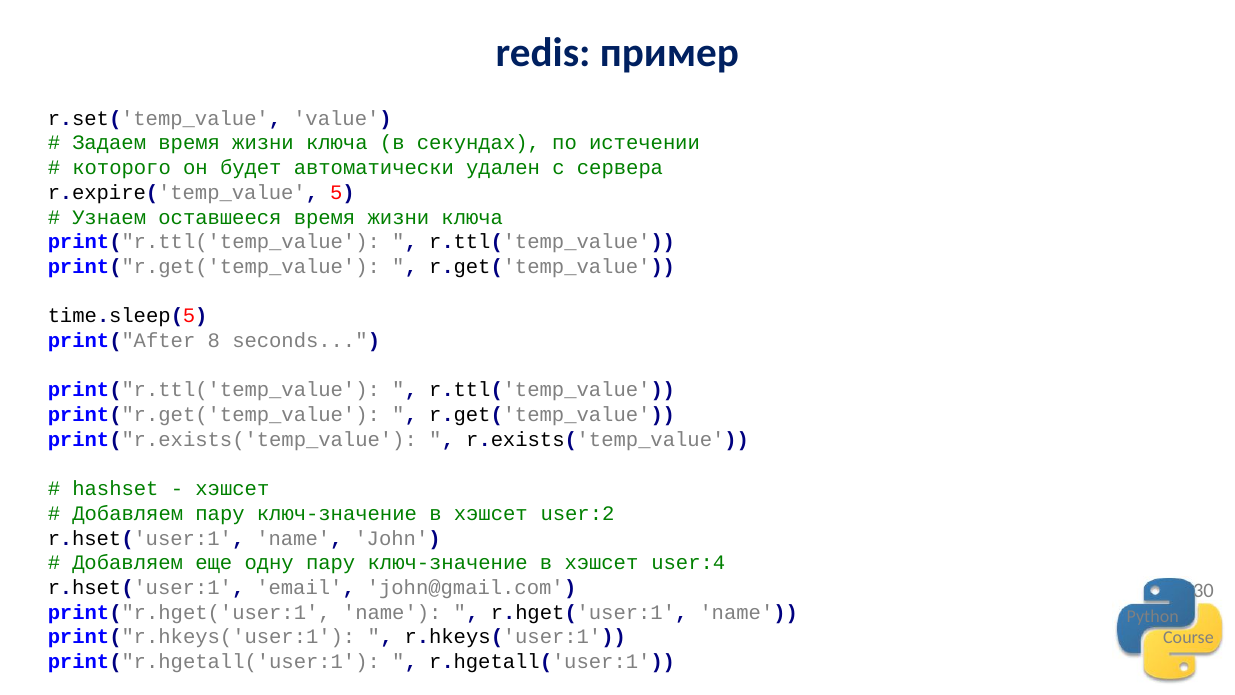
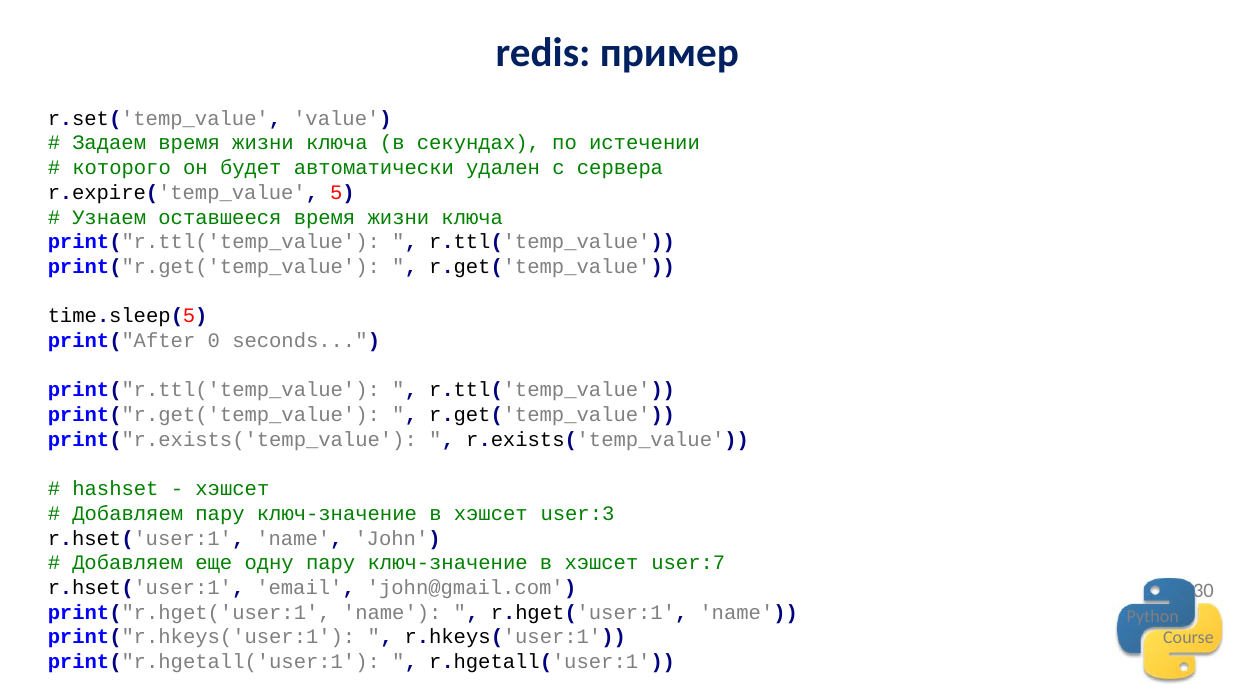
8: 8 -> 0 (214, 341)
user:2: user:2 -> user:3 (577, 513)
user:4: user:4 -> user:7 (688, 563)
